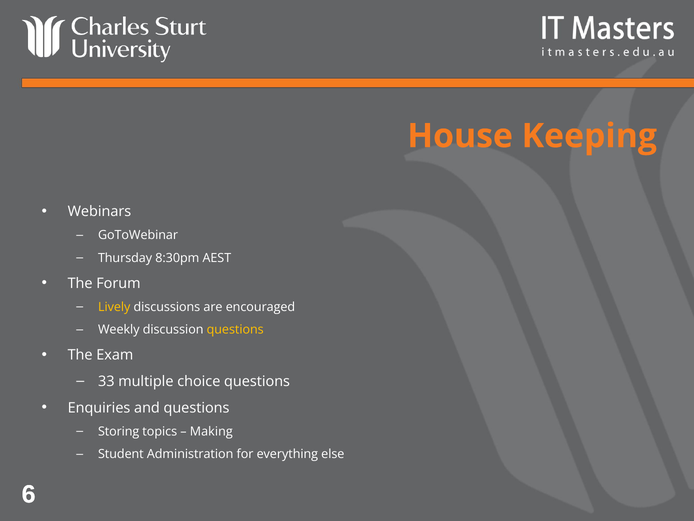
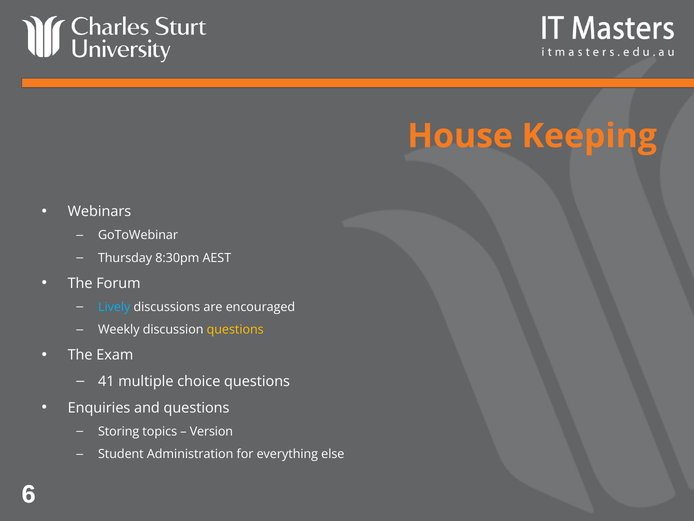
Lively colour: yellow -> light blue (114, 307)
33: 33 -> 41 (106, 381)
Making: Making -> Version (211, 431)
